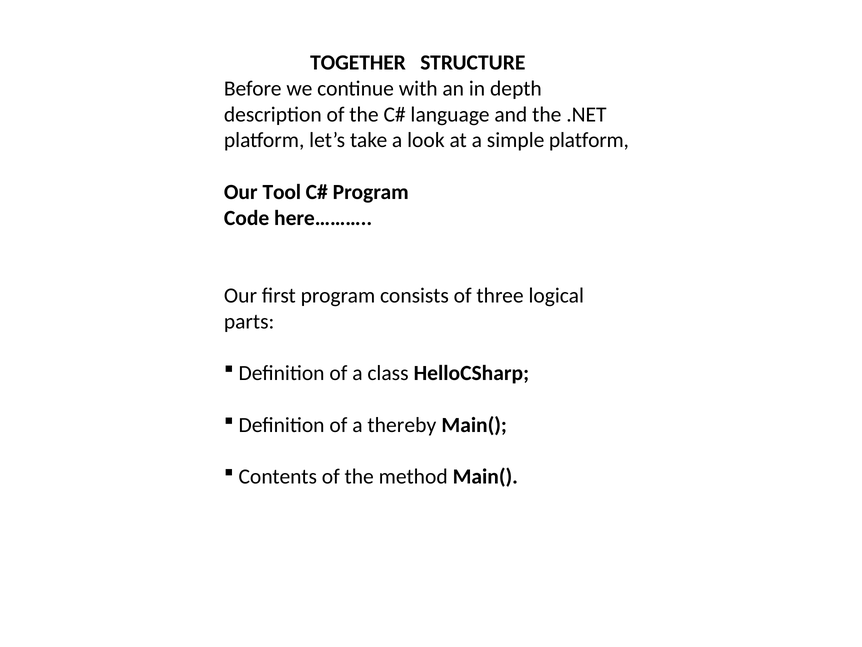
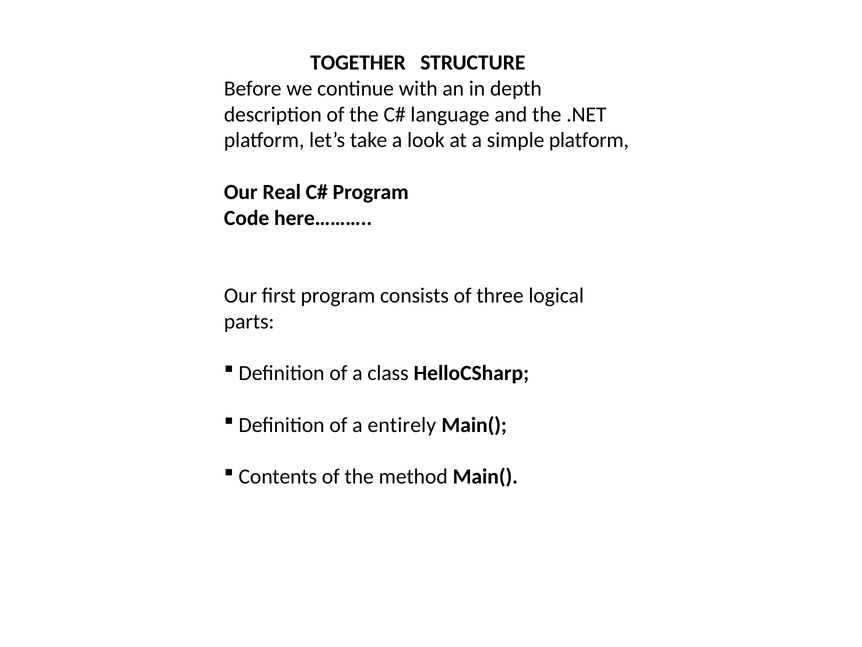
Tool: Tool -> Real (282, 192)
thereby: thereby -> entirely (402, 425)
